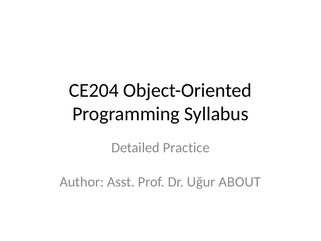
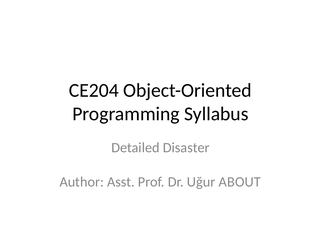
Practice: Practice -> Disaster (186, 148)
